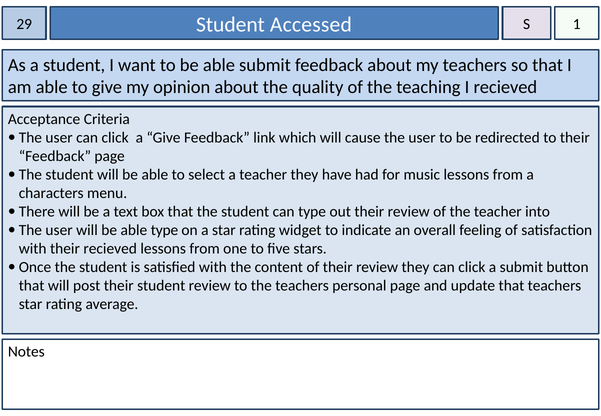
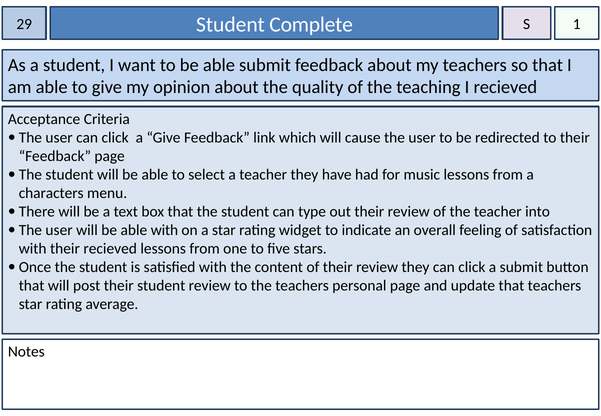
Accessed: Accessed -> Complete (311, 25)
able type: type -> with (164, 230)
